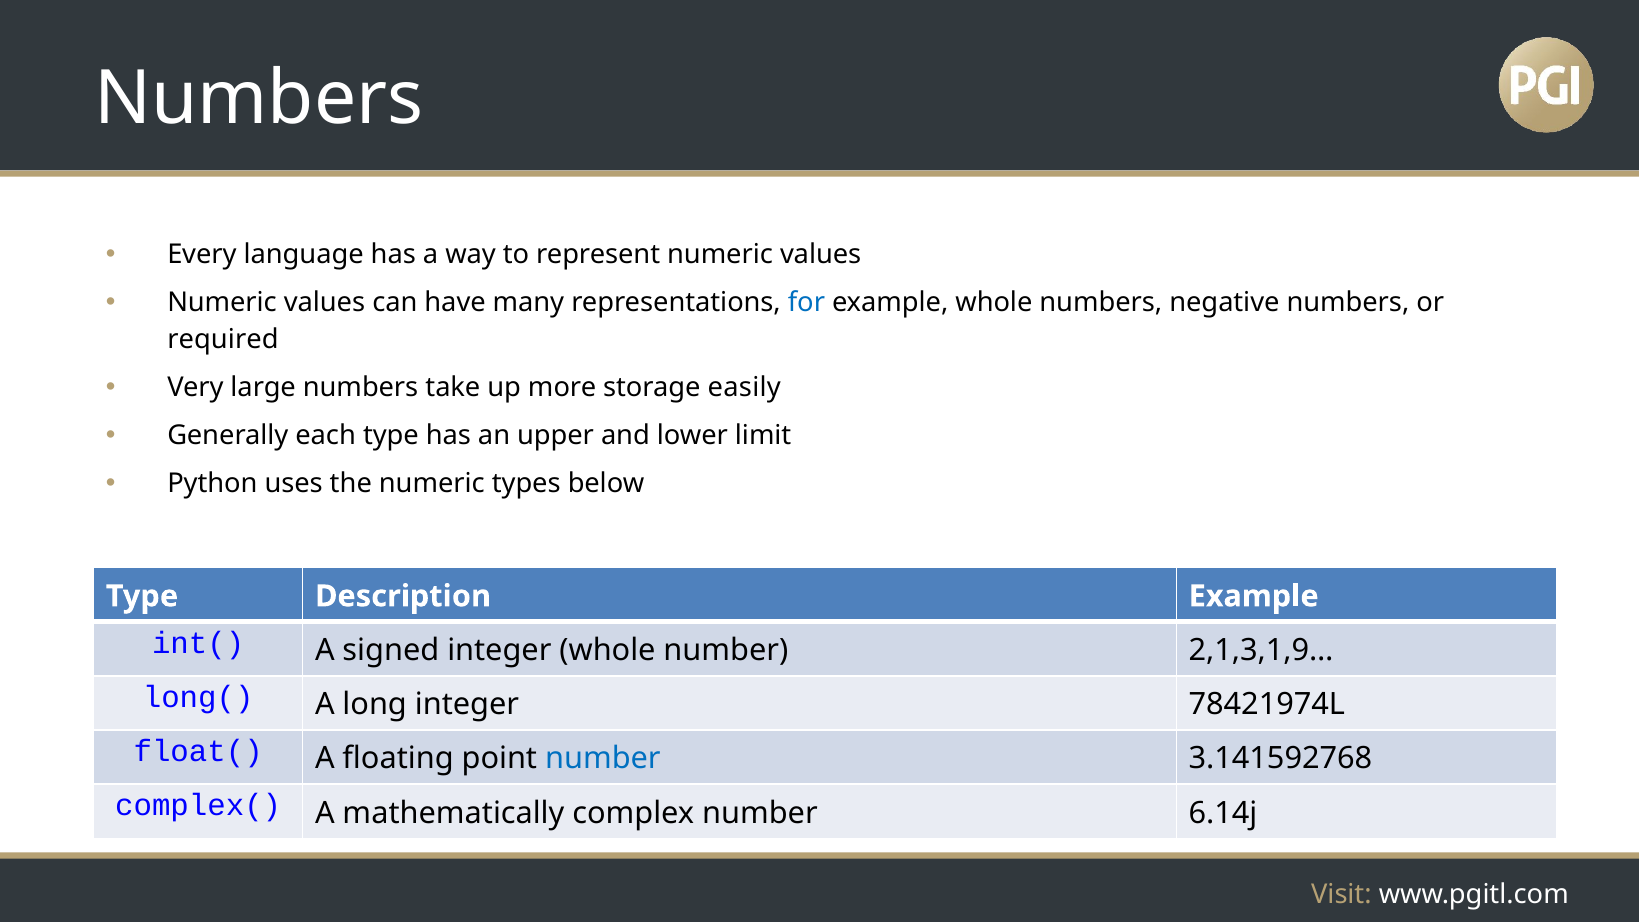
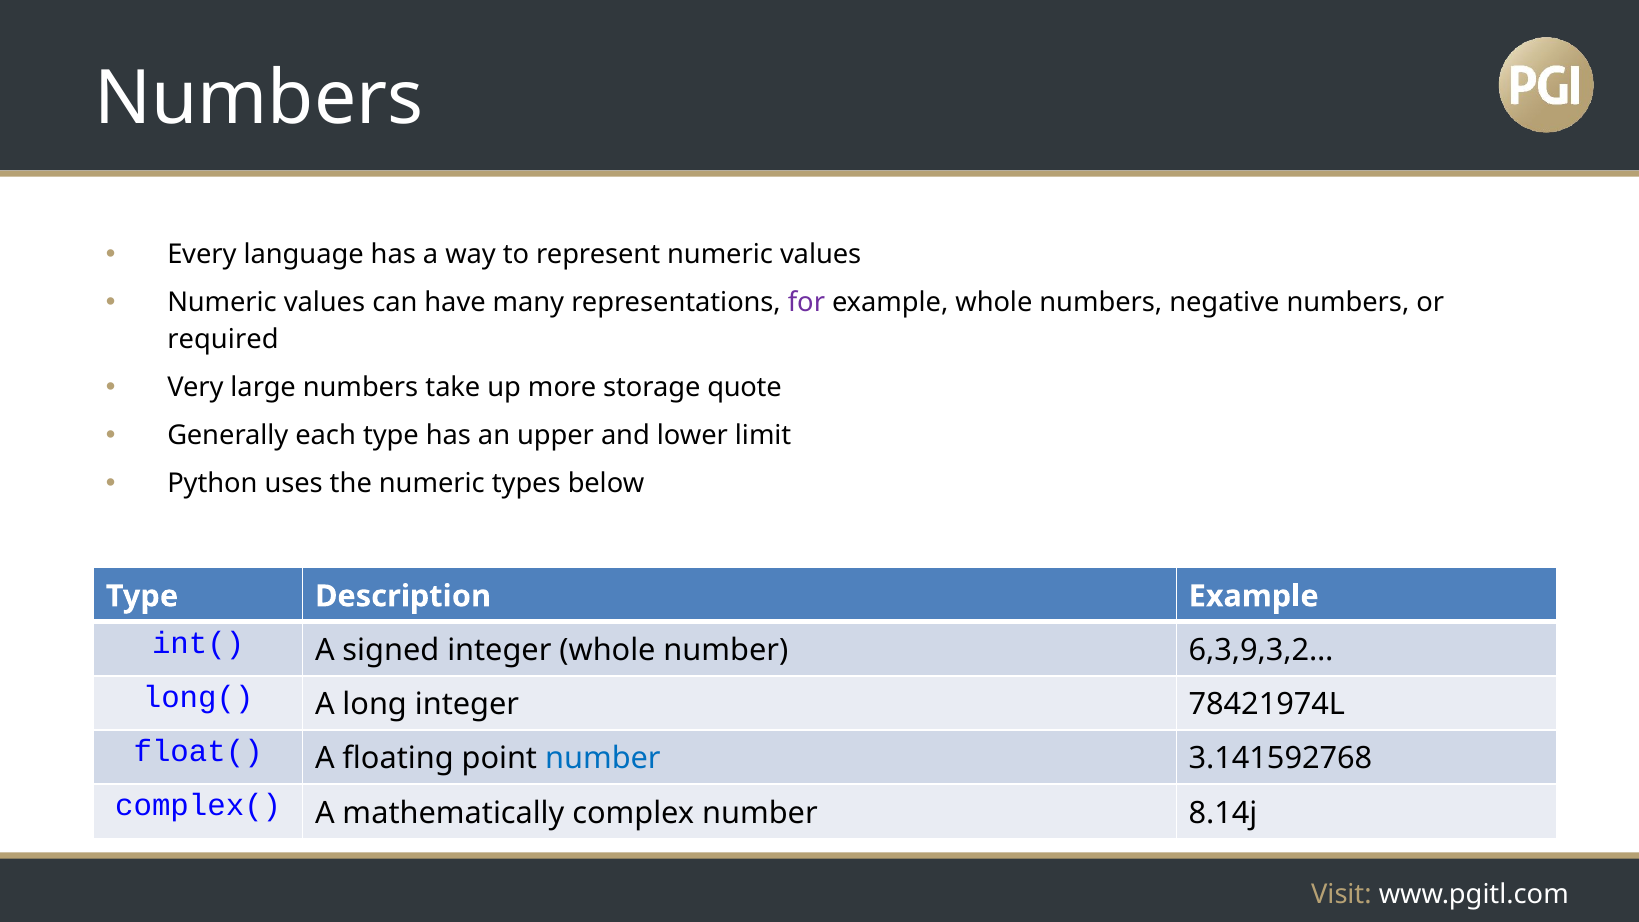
for colour: blue -> purple (806, 303)
easily: easily -> quote (745, 388)
2,1,3,1,9…: 2,1,3,1,9… -> 6,3,9,3,2… (1261, 650)
6.14j: 6.14j -> 8.14j (1223, 813)
